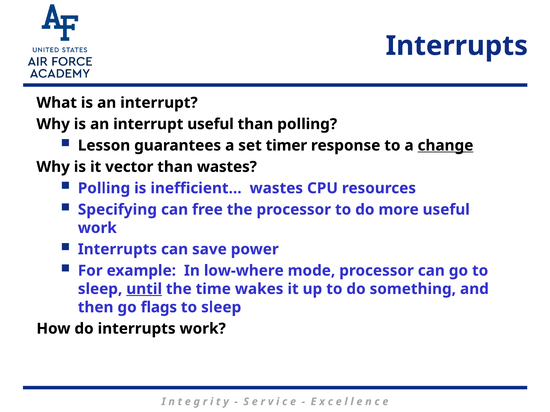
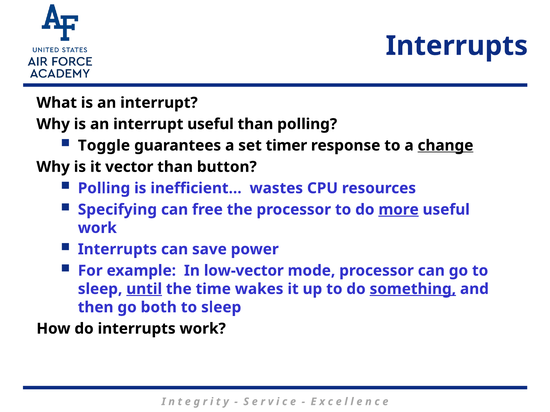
Lesson: Lesson -> Toggle (104, 146)
than wastes: wastes -> button (227, 167)
more underline: none -> present (399, 210)
low-where: low-where -> low-vector (244, 271)
something underline: none -> present (413, 289)
flags: flags -> both (159, 308)
